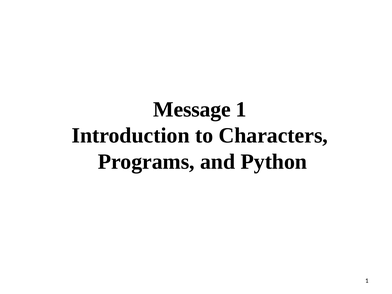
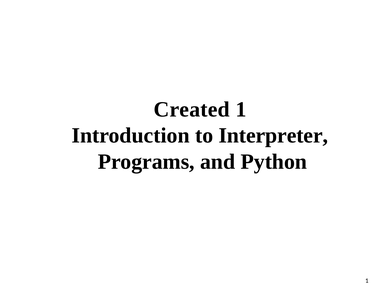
Message: Message -> Created (192, 109)
Characters: Characters -> Interpreter (273, 135)
